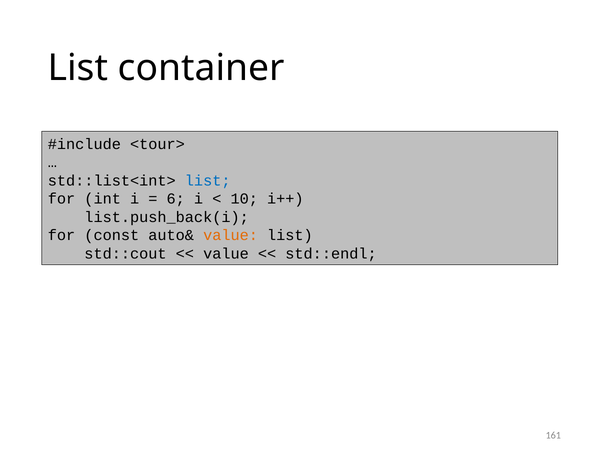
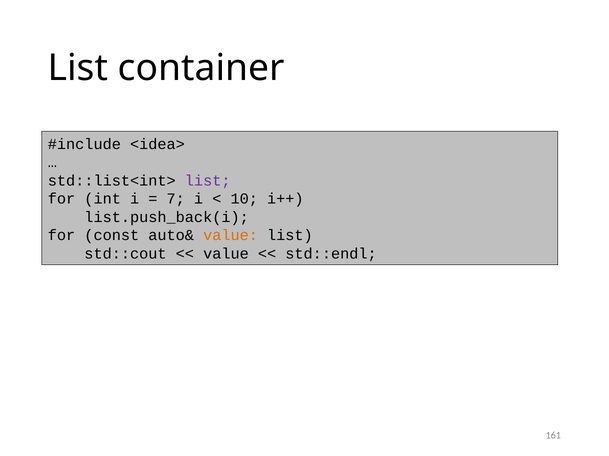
<tour>: <tour> -> <idea> (157, 144)
list colour: blue -> purple (208, 181)
6: 6 -> 7 (176, 199)
